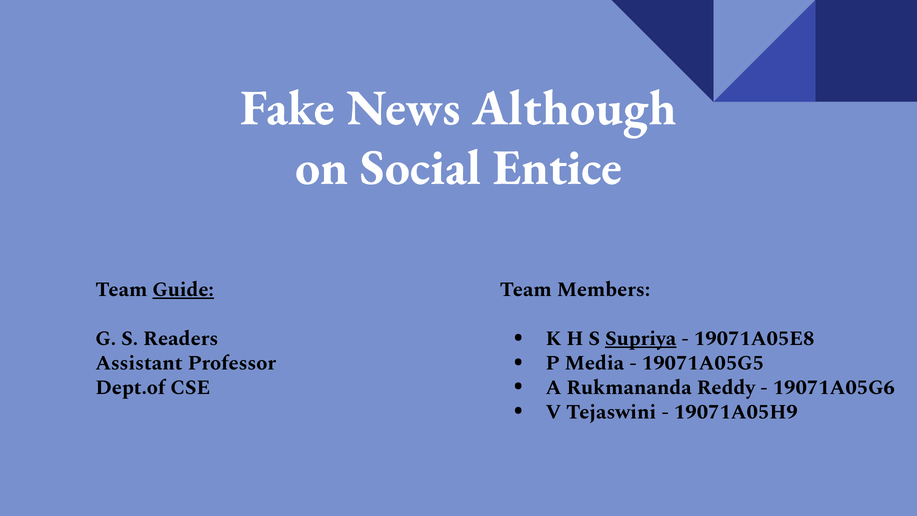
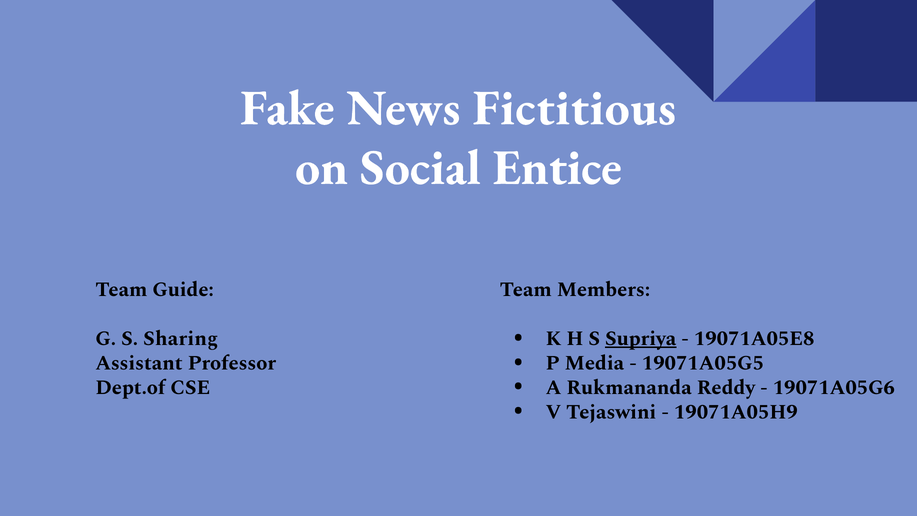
Although: Although -> Fictitious (574, 108)
Guide underline: present -> none (183, 289)
Readers: Readers -> Sharing (181, 338)
